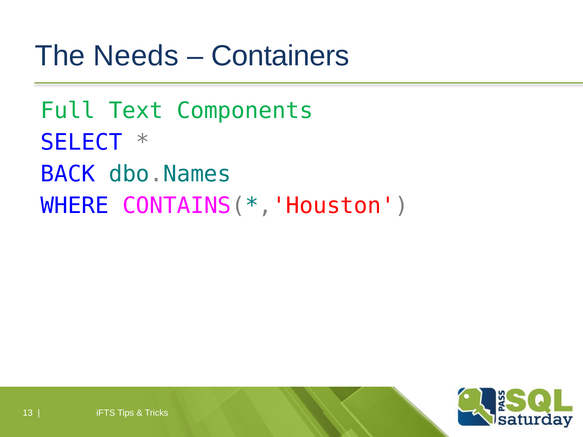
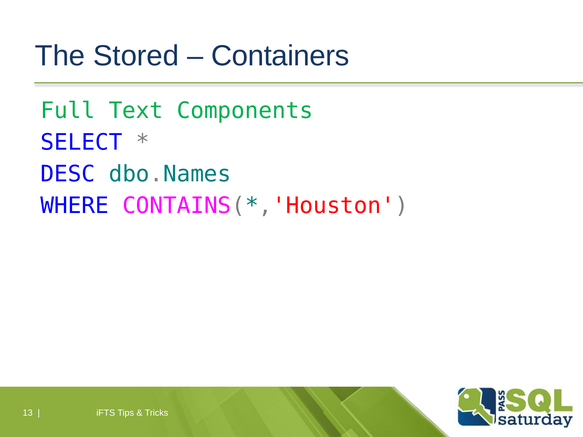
Needs: Needs -> Stored (136, 56)
BACK: BACK -> DESC (68, 174)
